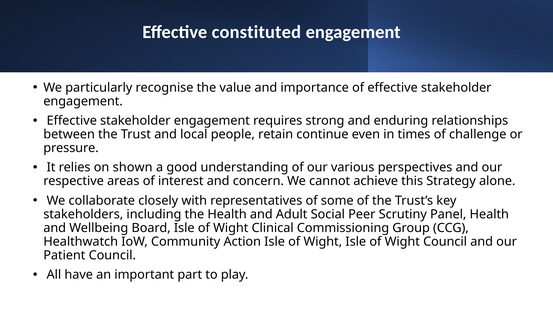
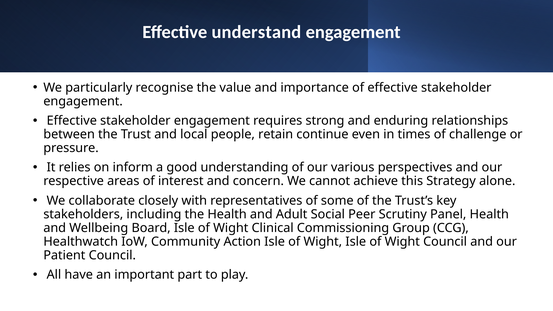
constituted: constituted -> understand (256, 32)
shown: shown -> inform (133, 167)
